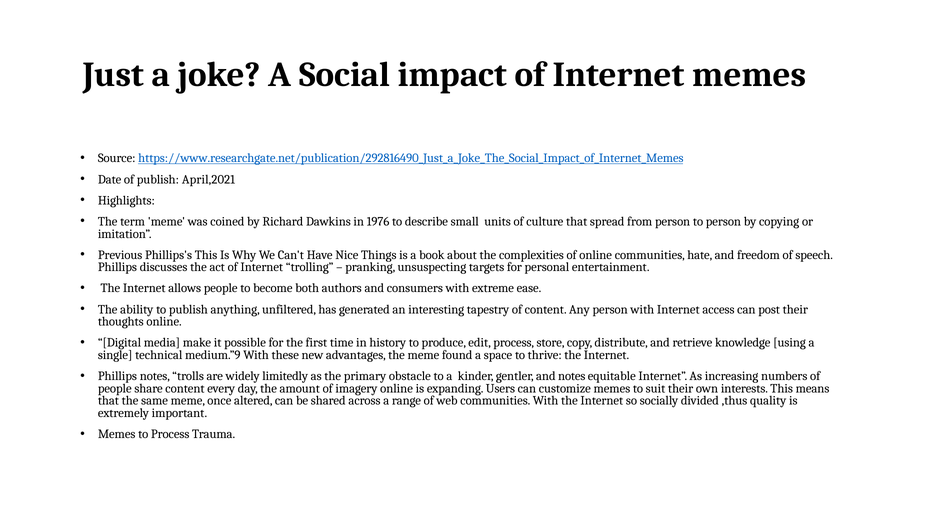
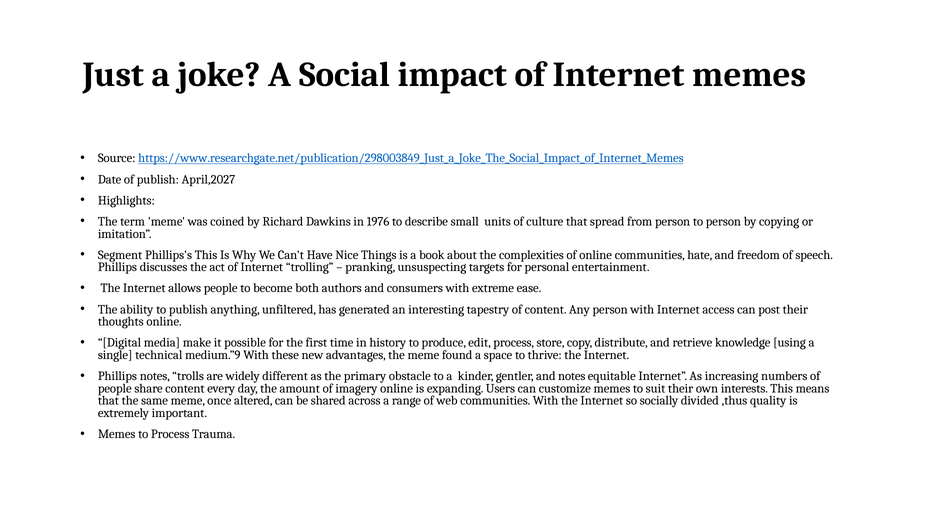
https://www.researchgate.net/publication/292816490_Just_a_Joke_The_Social_Impact_of_Internet_Memes: https://www.researchgate.net/publication/292816490_Just_a_Joke_The_Social_Impact_of_Internet_Memes -> https://www.researchgate.net/publication/298003849_Just_a_Joke_The_Social_Impact_of_Internet_Memes (411, 158)
April,2021: April,2021 -> April,2027 (208, 179)
Previous: Previous -> Segment (120, 255)
limitedly: limitedly -> different (285, 376)
